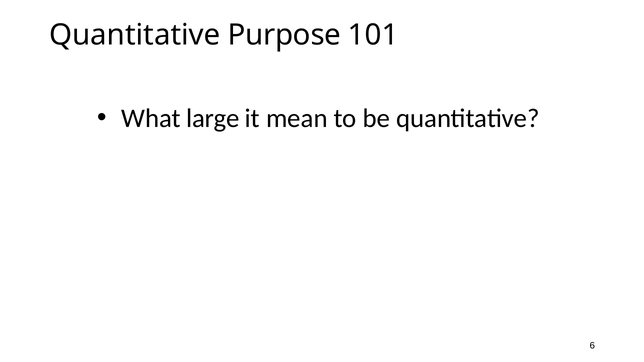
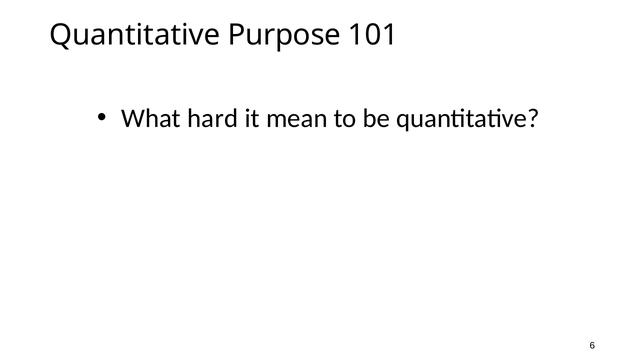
large: large -> hard (213, 118)
